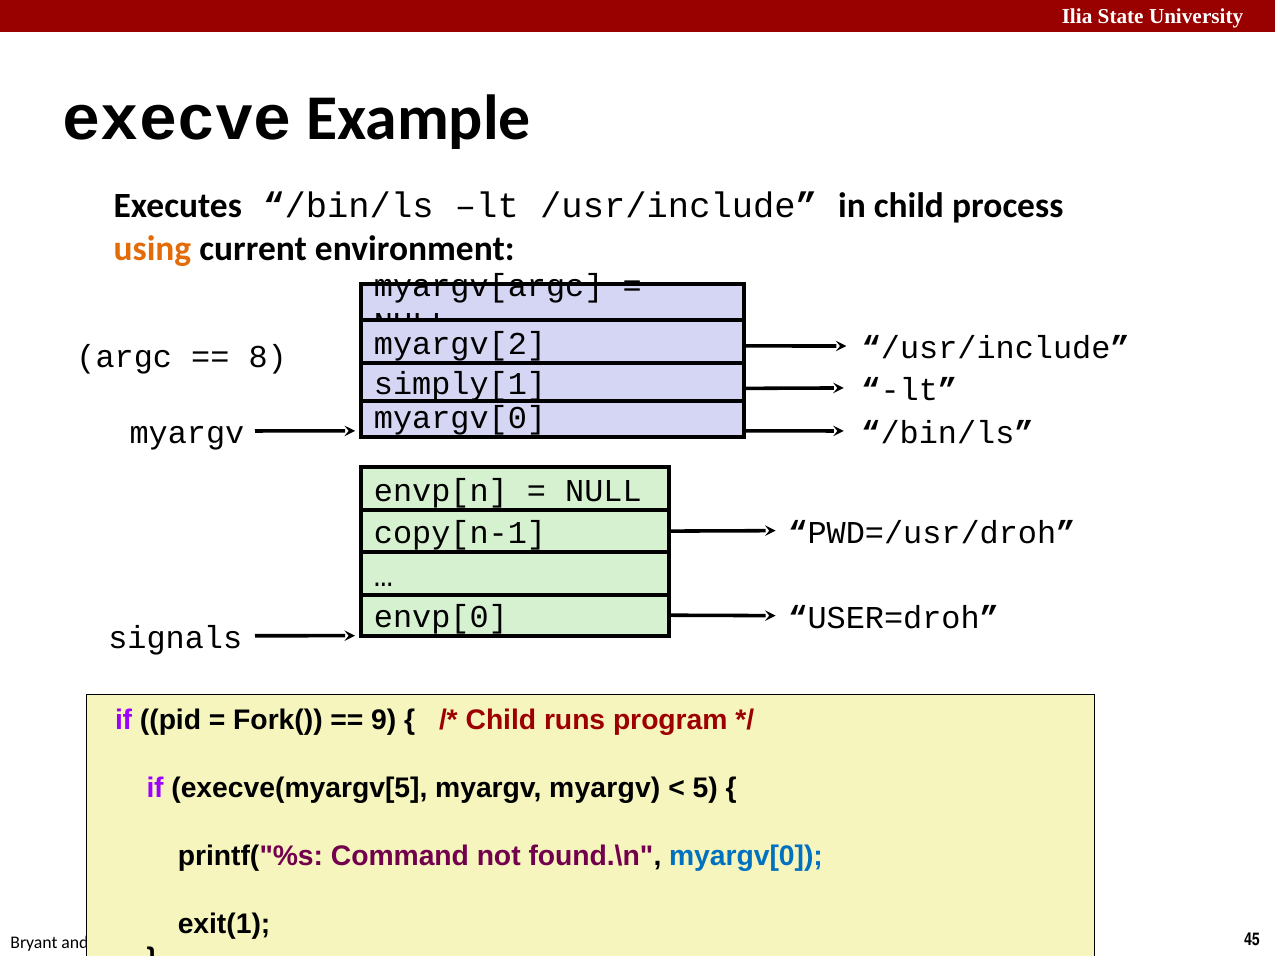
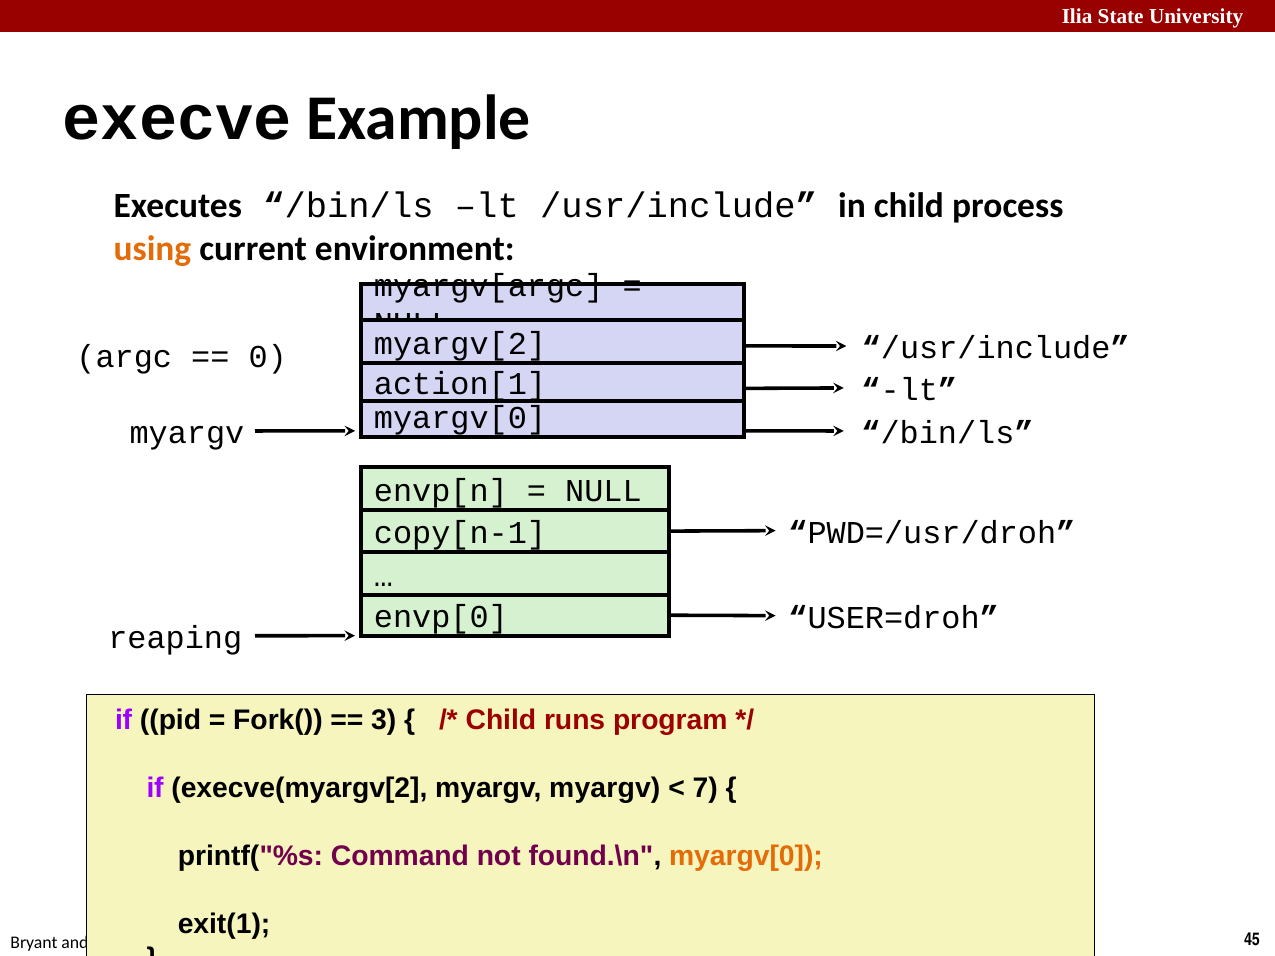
8: 8 -> 0 (268, 357)
simply[1: simply[1 -> action[1 (460, 384)
signals: signals -> reaping (175, 638)
9: 9 -> 3 (384, 720)
execve(myargv[5: execve(myargv[5 -> execve(myargv[2 (299, 788)
5: 5 -> 7 (705, 788)
myargv[0 colour: blue -> orange (746, 856)
